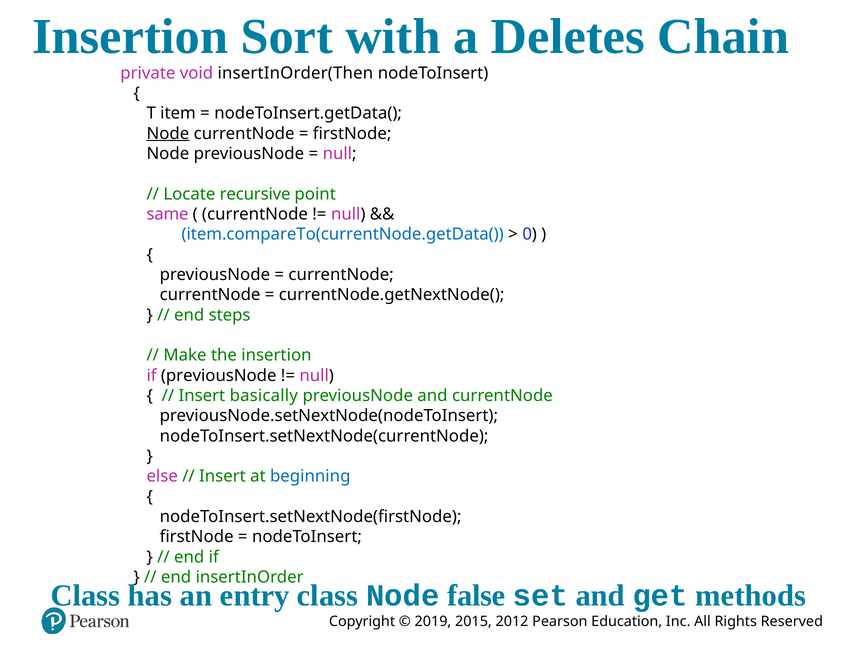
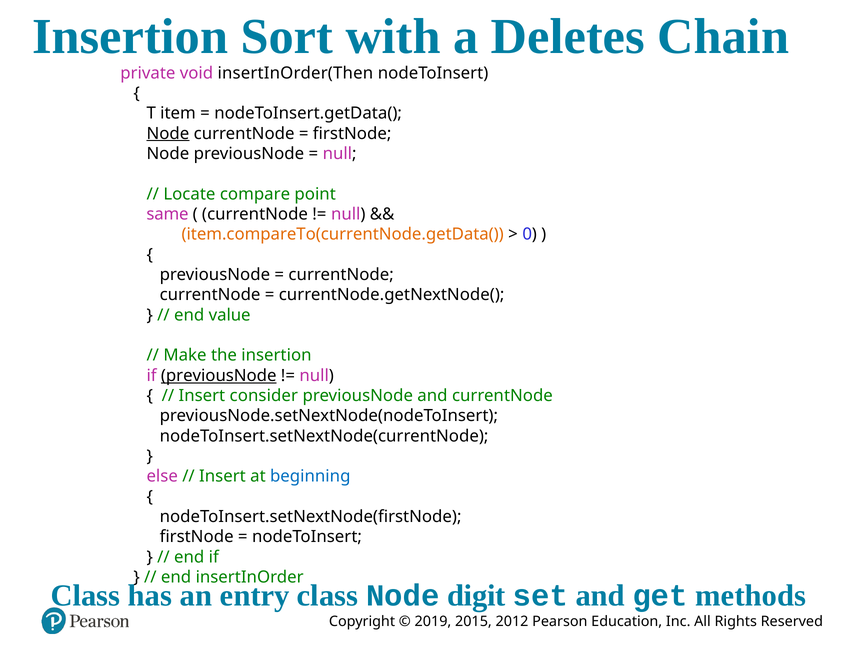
recursive: recursive -> compare (255, 194)
item.compareTo(currentNode.getData( colour: blue -> orange (343, 234)
steps: steps -> value (230, 315)
previousNode underline: none -> present (219, 376)
basically: basically -> consider (264, 396)
false: false -> digit (476, 596)
